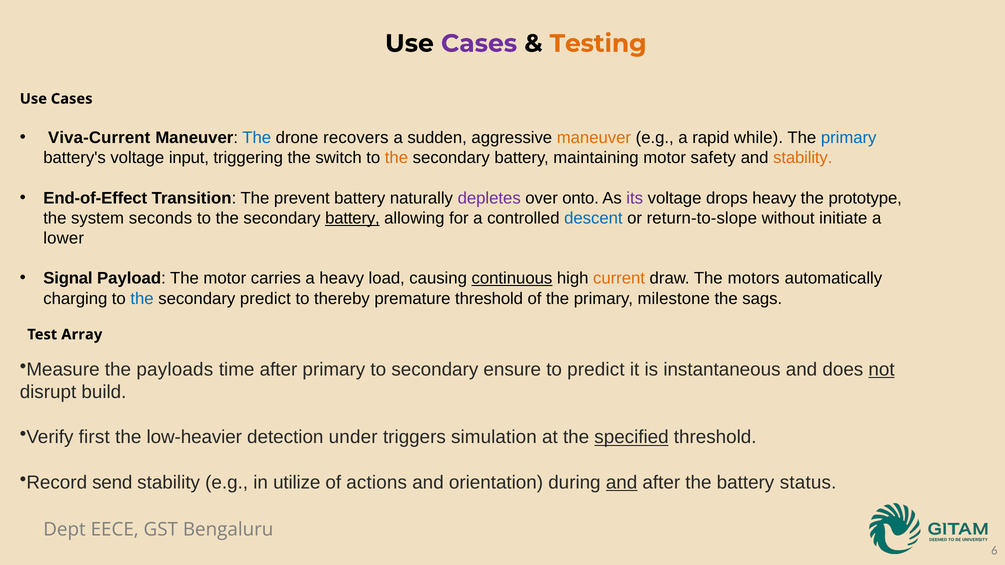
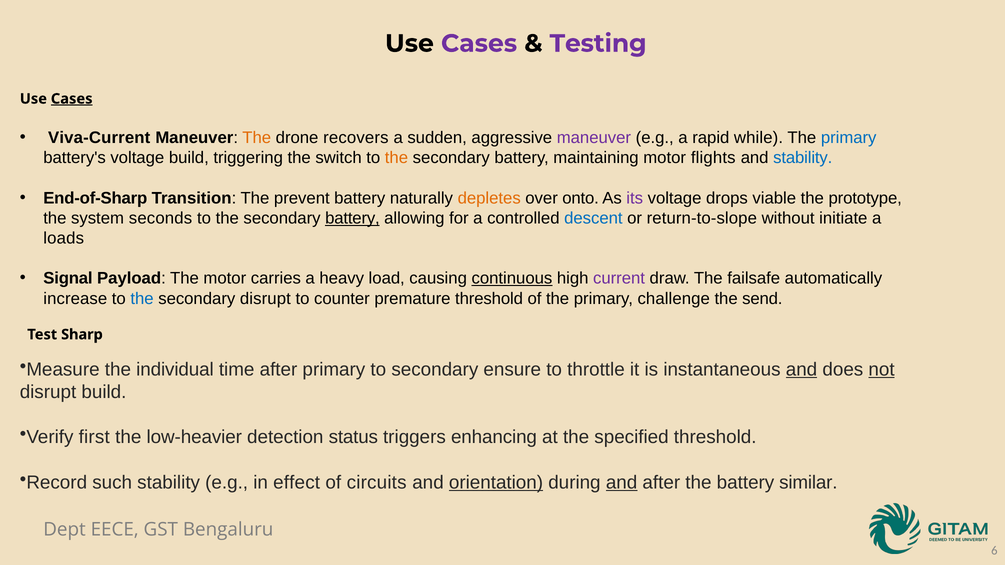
Testing colour: orange -> purple (598, 43)
Cases underline: none -> present (72, 99)
The colour: blue -> orange (257, 138)
maneuver colour: orange -> purple (594, 138)
voltage input: input -> build (189, 158)
safety: safety -> flights (713, 158)
stability colour: orange -> blue (803, 158)
End-of-Effect: End-of-Effect -> End-of-Sharp (95, 198)
depletes colour: purple -> orange (489, 198)
drops heavy: heavy -> viable (774, 198)
lower: lower -> loads (64, 238)
current colour: orange -> purple (619, 279)
motors: motors -> failsafe (754, 279)
charging: charging -> increase (75, 299)
secondary predict: predict -> disrupt (265, 299)
thereby: thereby -> counter (342, 299)
milestone: milestone -> challenge (674, 299)
sags: sags -> send (762, 299)
Array: Array -> Sharp (82, 335)
payloads: payloads -> individual (175, 370)
to predict: predict -> throttle (596, 370)
and underline: none -> present (801, 370)
under: under -> status (353, 437)
simulation: simulation -> enhancing (494, 437)
specified underline: present -> none (632, 437)
send: send -> such (112, 483)
utilize: utilize -> effect (297, 483)
actions: actions -> circuits (377, 483)
orientation underline: none -> present (496, 483)
status: status -> similar (808, 483)
